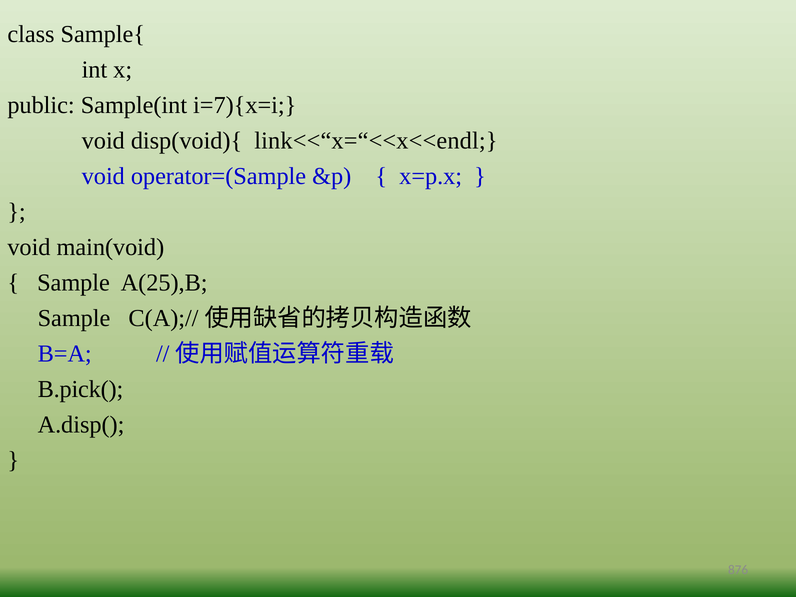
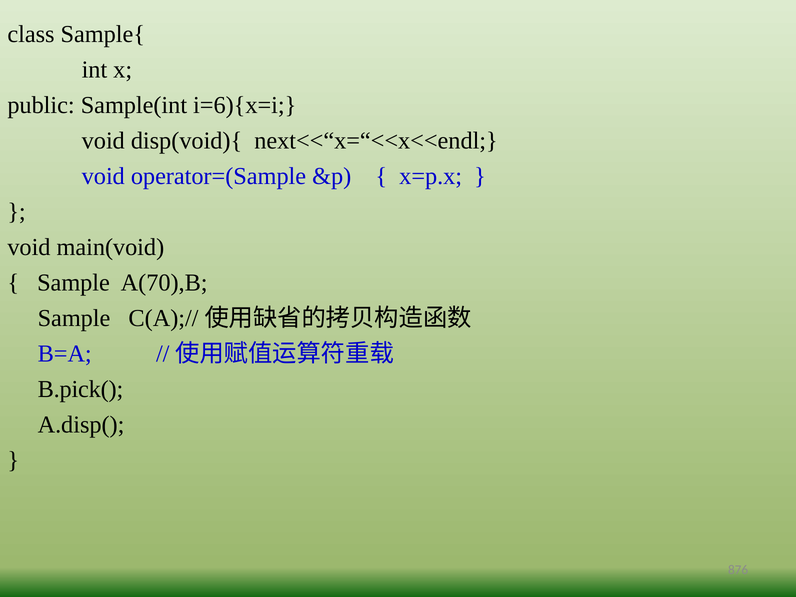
i=7){x=i: i=7){x=i -> i=6){x=i (245, 105)
link<<“x=“<<x<<endl: link<<“x=“<<x<<endl -> next<<“x=“<<x<<endl (376, 141)
A(25),B: A(25),B -> A(70),B (164, 283)
